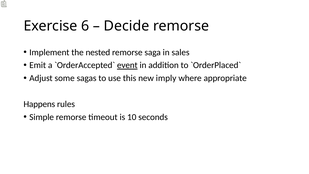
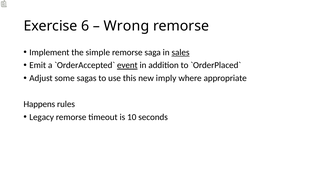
Decide: Decide -> Wrong (126, 26)
nested: nested -> simple (98, 52)
sales underline: none -> present (181, 52)
Simple: Simple -> Legacy (42, 117)
